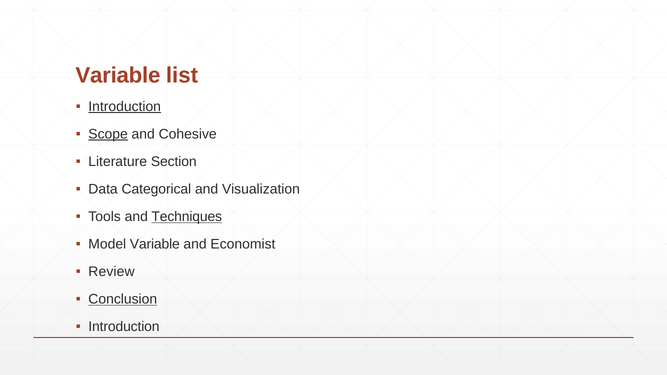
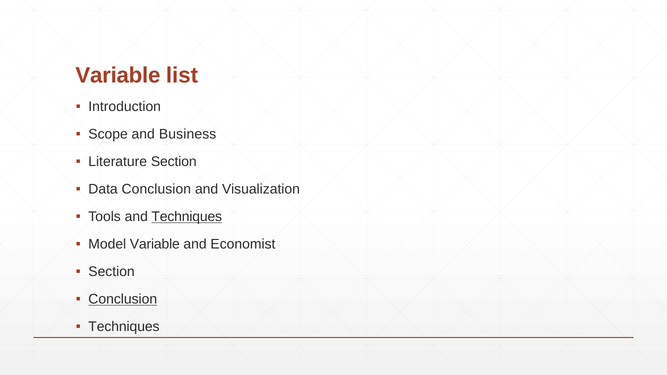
Introduction underline: present -> none (125, 107)
Scope underline: present -> none (108, 134)
Cohesive: Cohesive -> Business (188, 134)
Data Categorical: Categorical -> Conclusion (156, 189)
Review: Review -> Section (112, 272)
Introduction: Introduction -> Techniques (124, 327)
